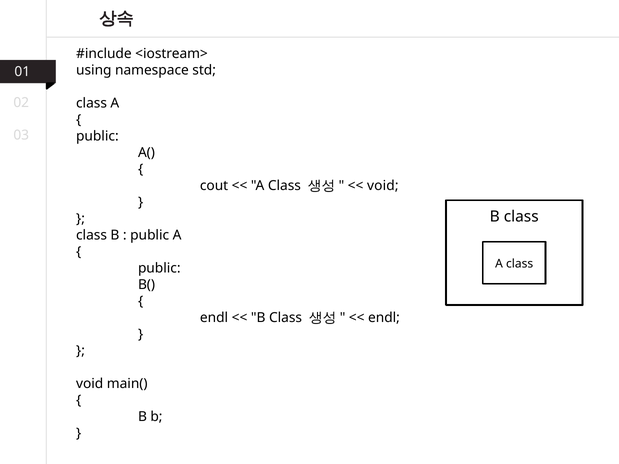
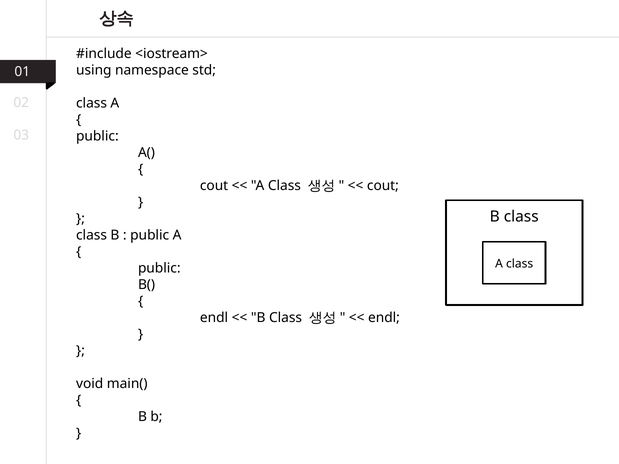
void: void -> cout (383, 186)
